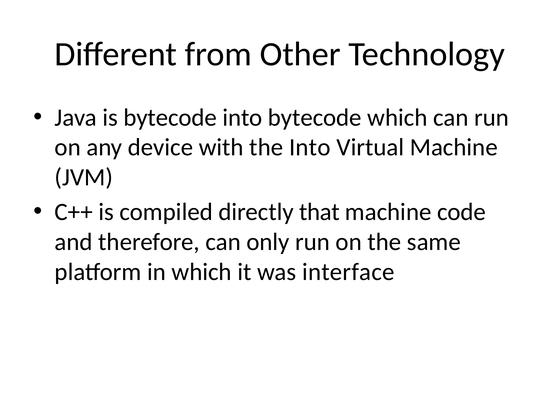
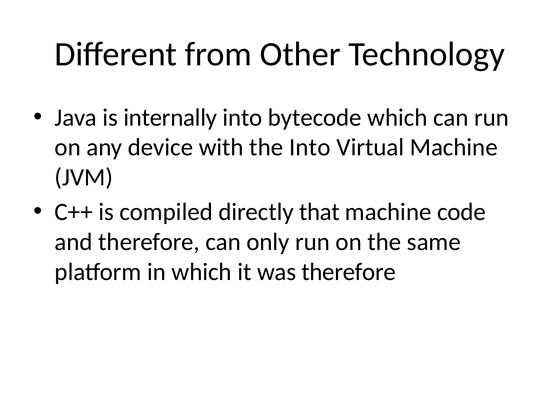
is bytecode: bytecode -> internally (170, 117)
was interface: interface -> therefore (349, 272)
